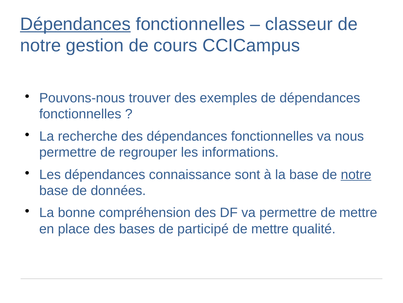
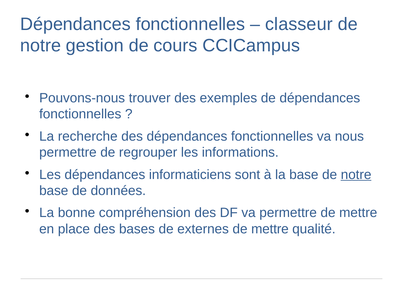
Dépendances underline: present -> none (75, 24)
connaissance: connaissance -> informaticiens (190, 174)
participé: participé -> externes (203, 228)
